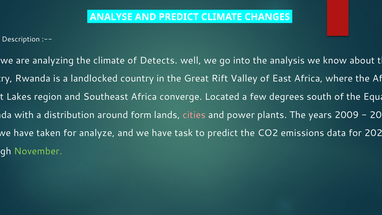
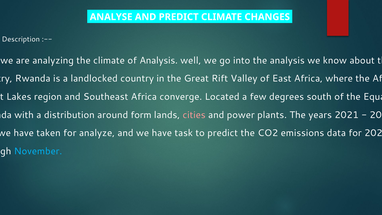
of Detects: Detects -> Analysis (159, 60)
years 2009: 2009 -> 2021 (347, 115)
November colour: light green -> light blue (38, 151)
